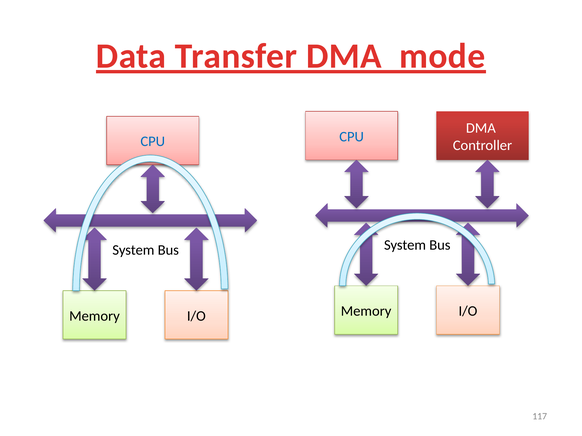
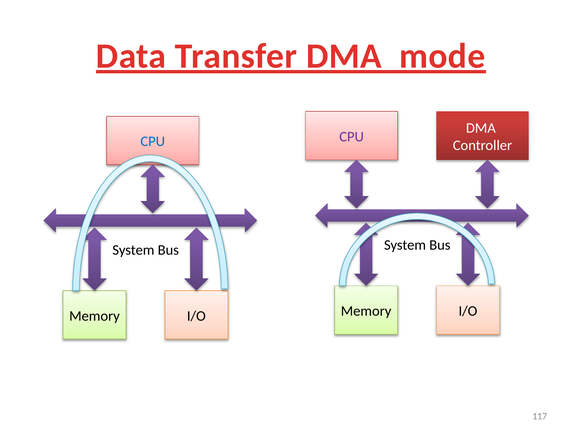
CPU colour: blue -> purple (352, 137)
